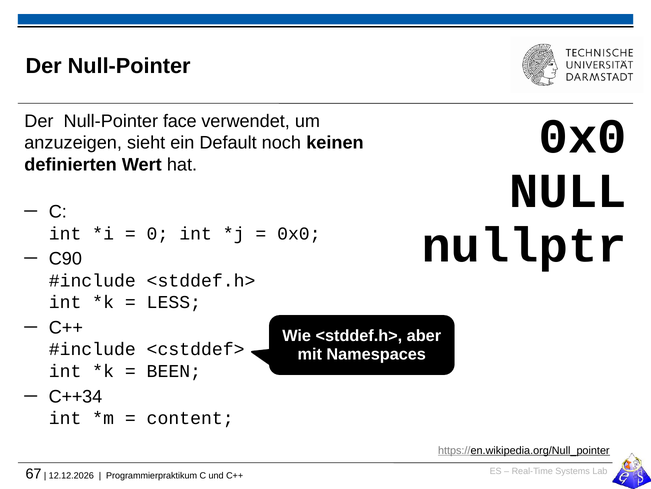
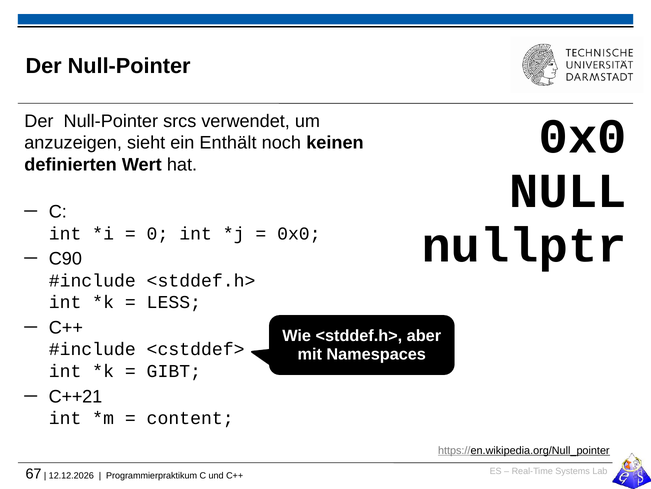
face: face -> srcs (180, 121)
Default: Default -> Enthält (228, 143)
BEEN: BEEN -> GIBT (174, 371)
C++34: C++34 -> C++21 (75, 396)
